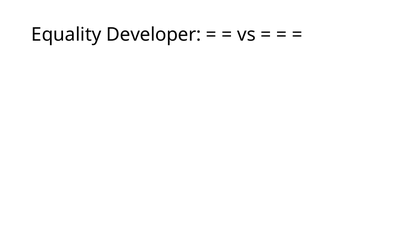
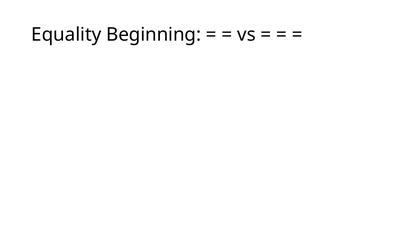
Developer: Developer -> Beginning (154, 34)
